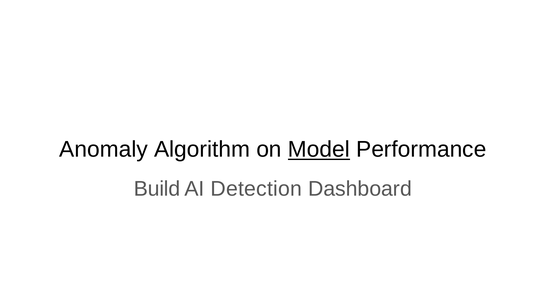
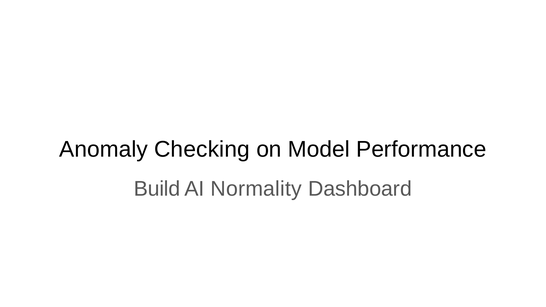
Algorithm: Algorithm -> Checking (202, 149)
Model underline: present -> none (319, 149)
Detection: Detection -> Normality (256, 189)
